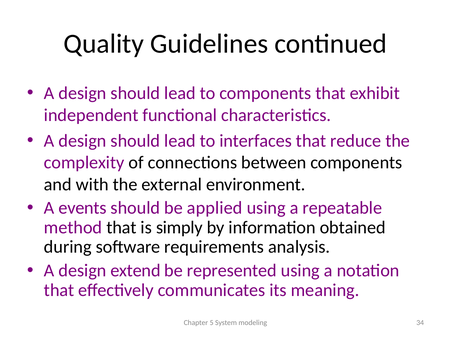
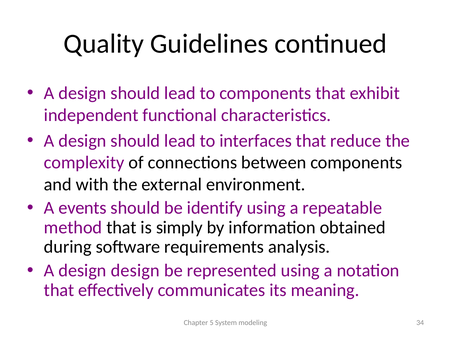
applied: applied -> identify (215, 208)
design extend: extend -> design (135, 271)
